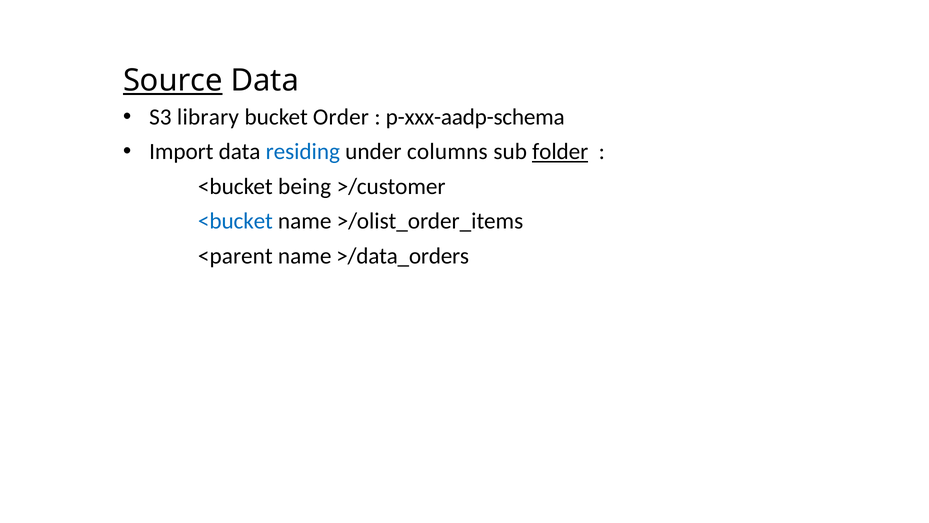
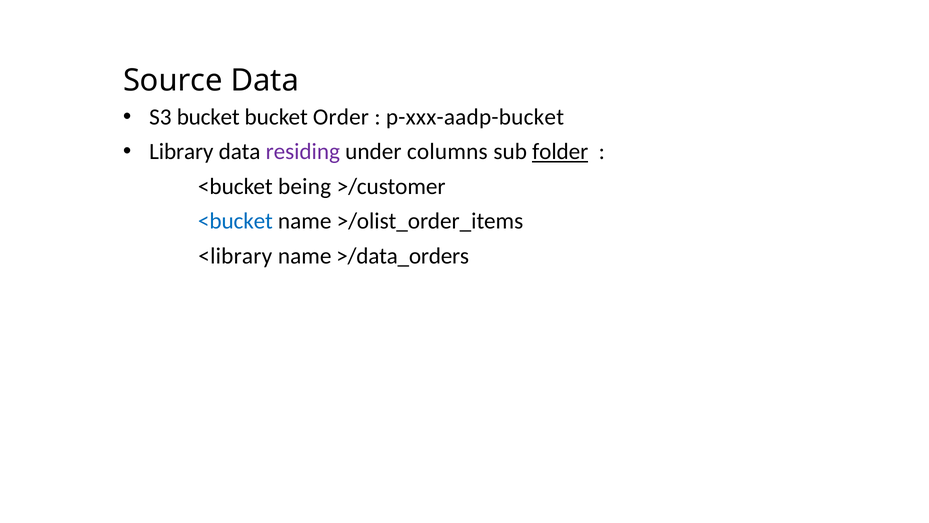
Source underline: present -> none (173, 80)
S3 library: library -> bucket (208, 117)
p-xxx-aadp-schema: p-xxx-aadp-schema -> p-xxx-aadp-bucket (475, 117)
Import: Import -> Library (181, 152)
residing colour: blue -> purple (303, 152)
<parent: <parent -> <library (235, 256)
